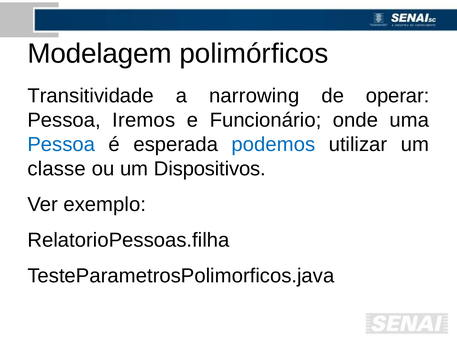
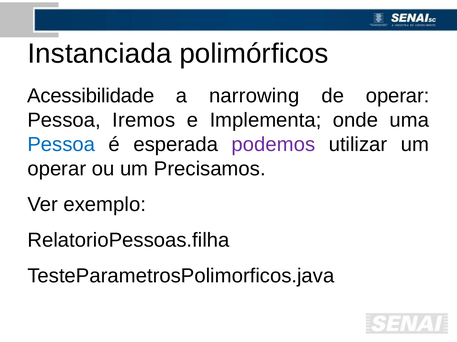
Modelagem: Modelagem -> Instanciada (99, 54)
Transitividade: Transitividade -> Acessibilidade (91, 96)
Funcionário: Funcionário -> Implementa (266, 120)
podemos colour: blue -> purple (273, 145)
classe: classe -> operar (57, 169)
Dispositivos: Dispositivos -> Precisamos (210, 169)
